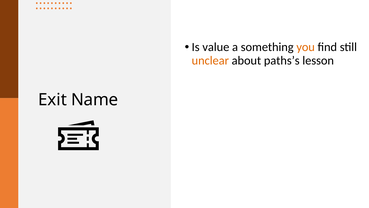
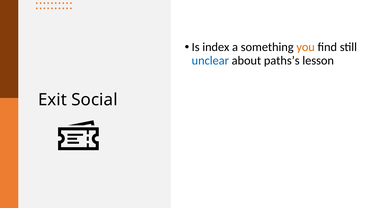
value: value -> index (216, 47)
unclear colour: orange -> blue (210, 60)
Name: Name -> Social (94, 100)
